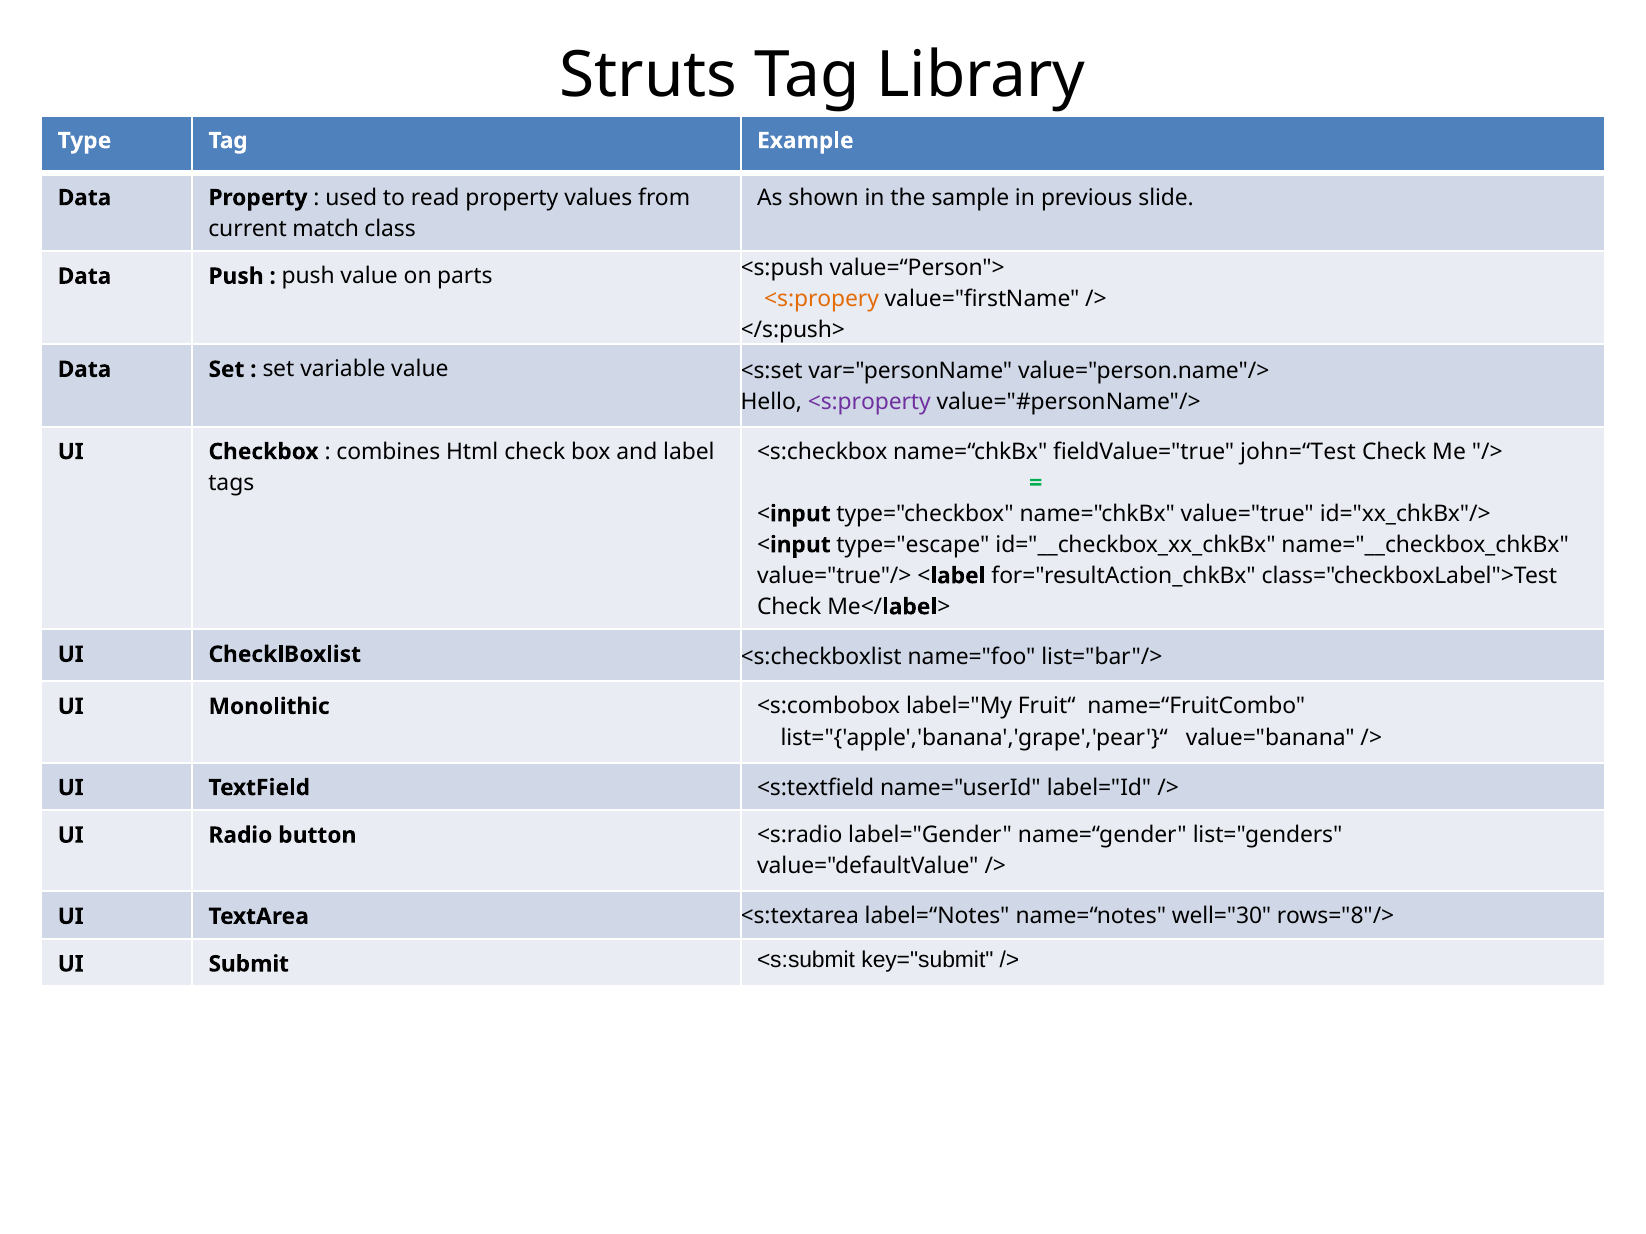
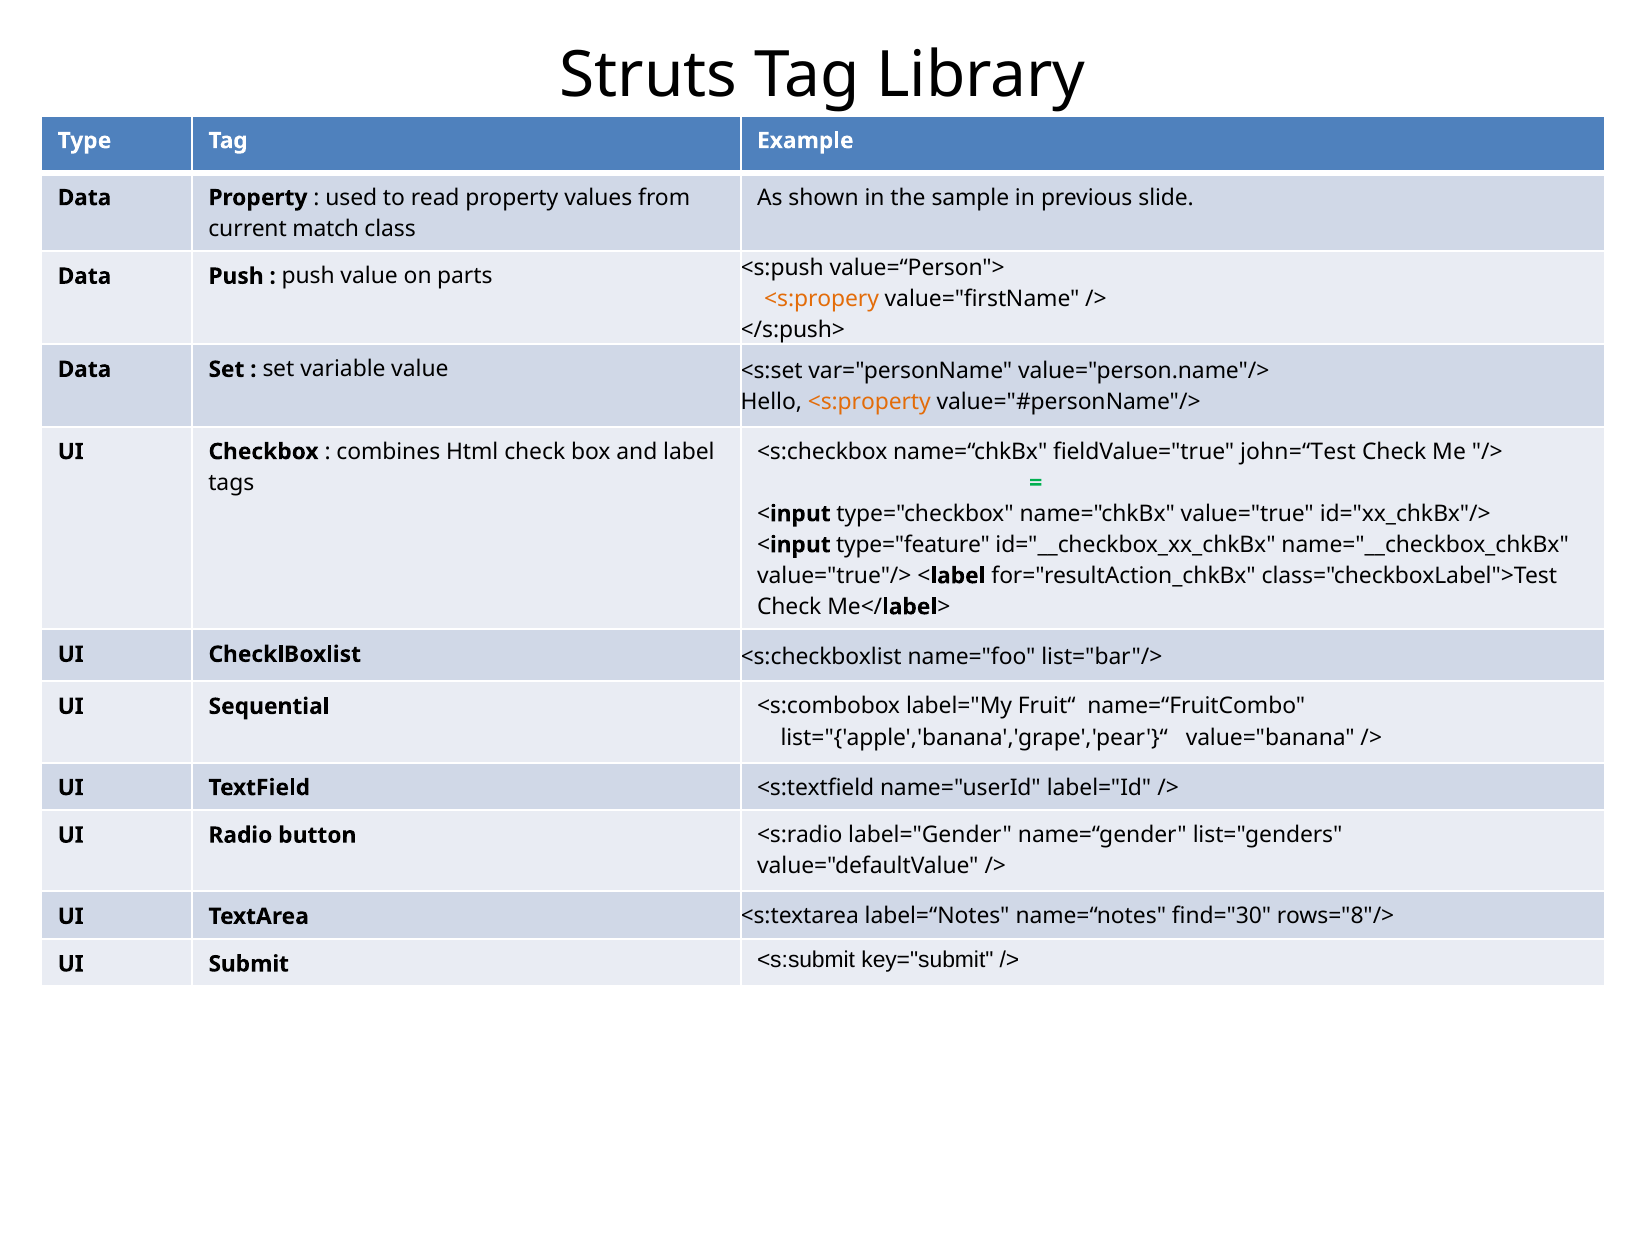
<s:property colour: purple -> orange (869, 402)
type="escape: type="escape -> type="feature (913, 545)
Monolithic: Monolithic -> Sequential (269, 707)
well="30: well="30 -> find="30 (1222, 917)
